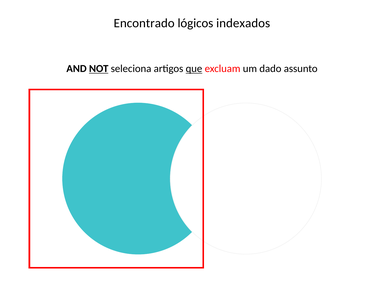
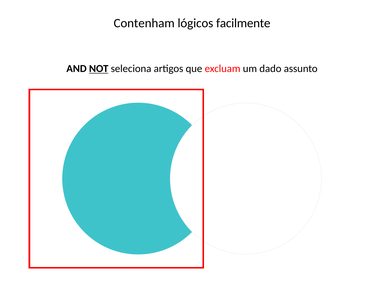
Encontrado: Encontrado -> Contenham (144, 23)
indexados: indexados -> facilmente (243, 23)
que underline: present -> none (194, 69)
